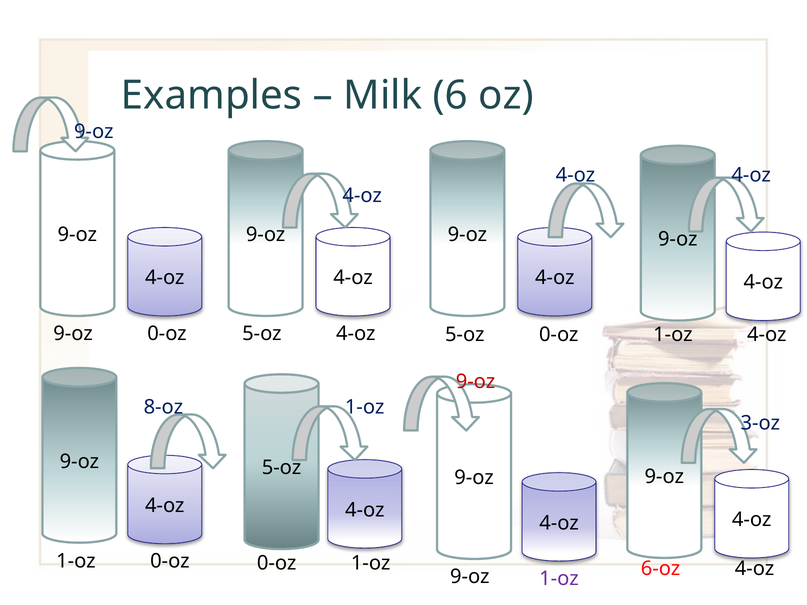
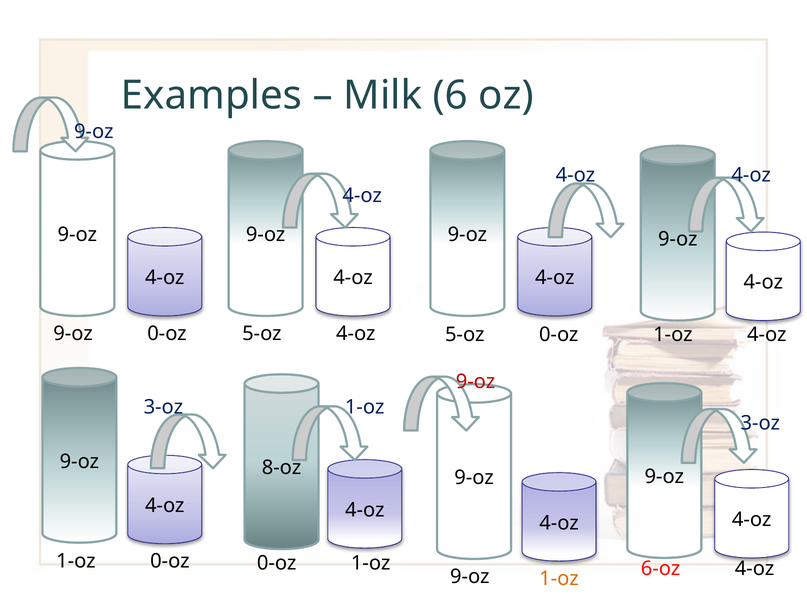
8-oz: 8-oz -> 3-oz (163, 407)
5-oz: 5-oz -> 8-oz (282, 468)
1-oz colour: purple -> orange (559, 579)
